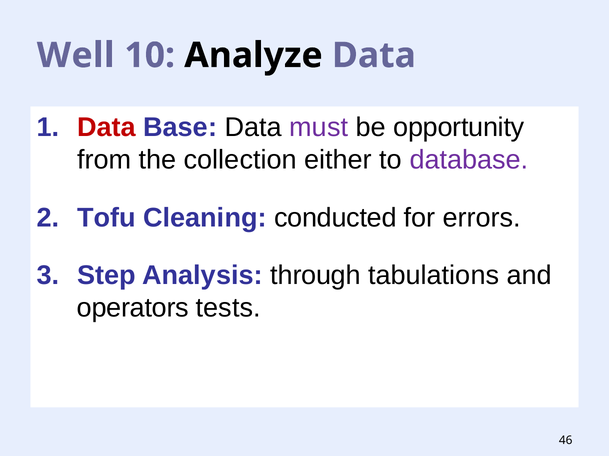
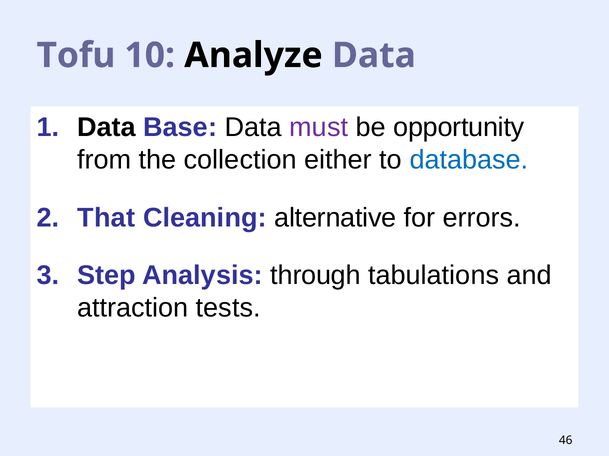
Well: Well -> Tofu (76, 55)
Data colour: red -> black (106, 128)
database colour: purple -> blue (469, 160)
Tofu: Tofu -> That (106, 218)
conducted: conducted -> alternative (335, 218)
operators: operators -> attraction (133, 308)
